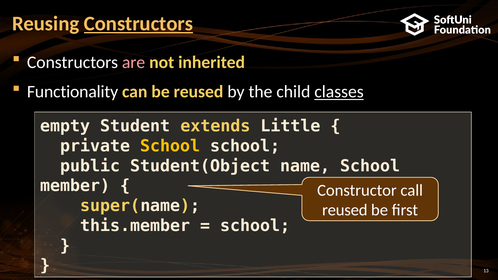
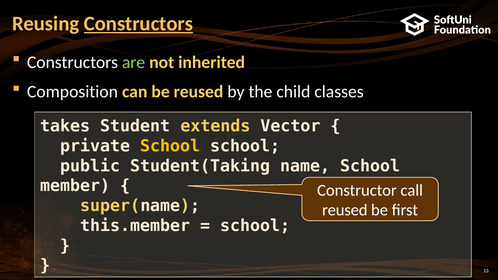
are colour: pink -> light green (134, 62)
Functionality: Functionality -> Composition (72, 92)
classes underline: present -> none (339, 92)
empty: empty -> takes (65, 126)
Little: Little -> Vector (290, 126)
Student(Object: Student(Object -> Student(Taking (200, 166)
